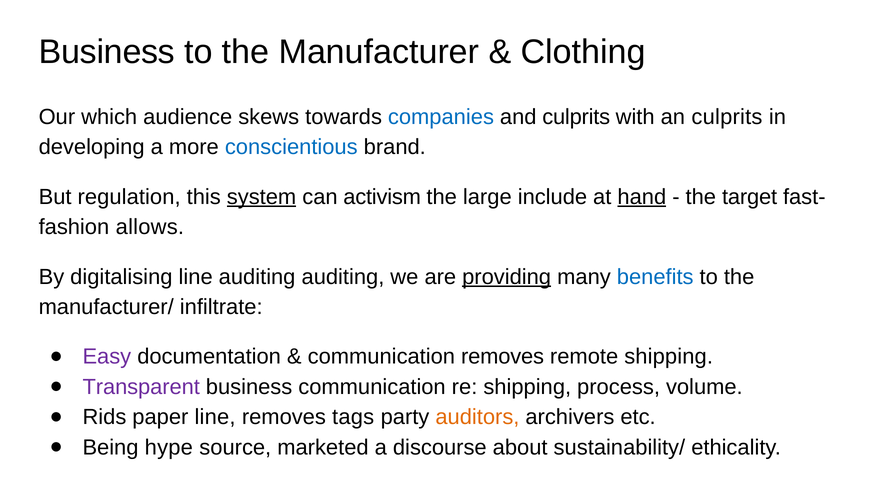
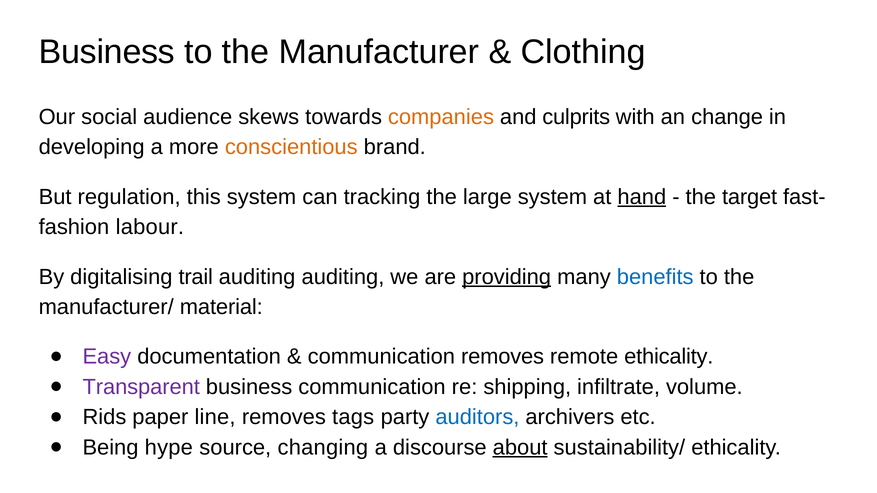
which: which -> social (109, 117)
companies colour: blue -> orange (441, 117)
an culprits: culprits -> change (727, 117)
conscientious colour: blue -> orange (291, 147)
system underline: present -> none (262, 197)
activism: activism -> tracking (382, 197)
large include: include -> system (552, 197)
allows: allows -> labour (150, 227)
digitalising line: line -> trail (196, 277)
infiltrate: infiltrate -> material (221, 307)
remote shipping: shipping -> ethicality (669, 357)
process: process -> infiltrate (619, 387)
auditors colour: orange -> blue (477, 417)
marketed: marketed -> changing (323, 448)
about underline: none -> present (520, 448)
